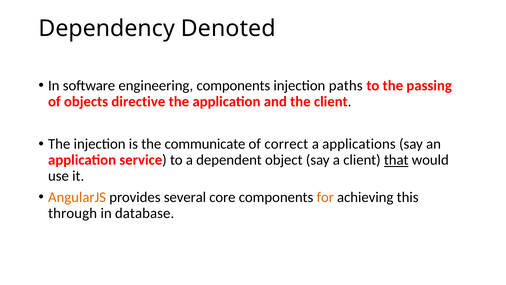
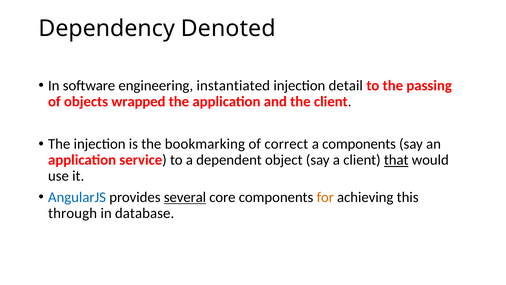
engineering components: components -> instantiated (233, 86)
paths: paths -> detail (346, 86)
directive: directive -> wrapped (138, 101)
communicate: communicate -> bookmarking (205, 144)
a applications: applications -> components (359, 144)
AngularJS colour: orange -> blue (77, 197)
several underline: none -> present (185, 197)
